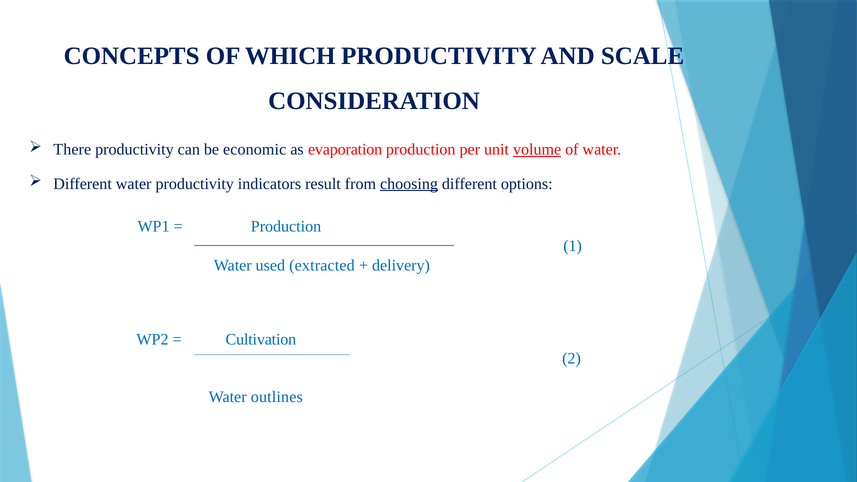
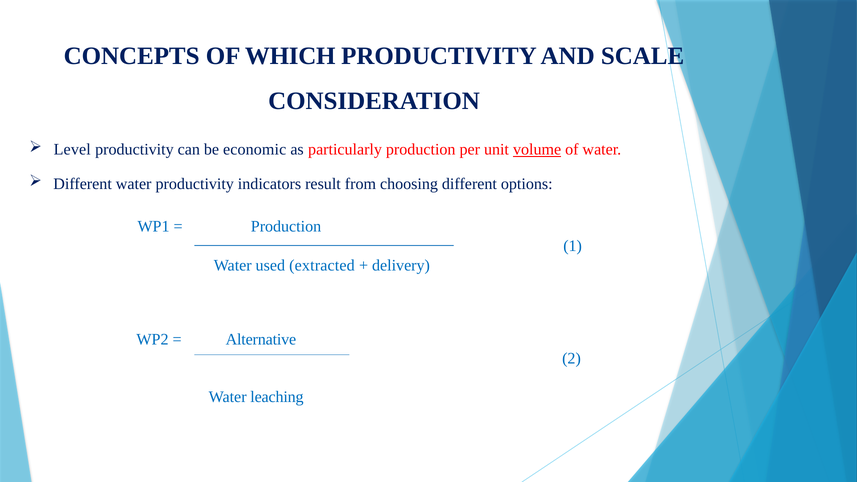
There: There -> Level (72, 150)
evaporation: evaporation -> particularly (345, 150)
choosing underline: present -> none (409, 184)
Cultivation: Cultivation -> Alternative (261, 339)
outlines: outlines -> leaching (277, 397)
